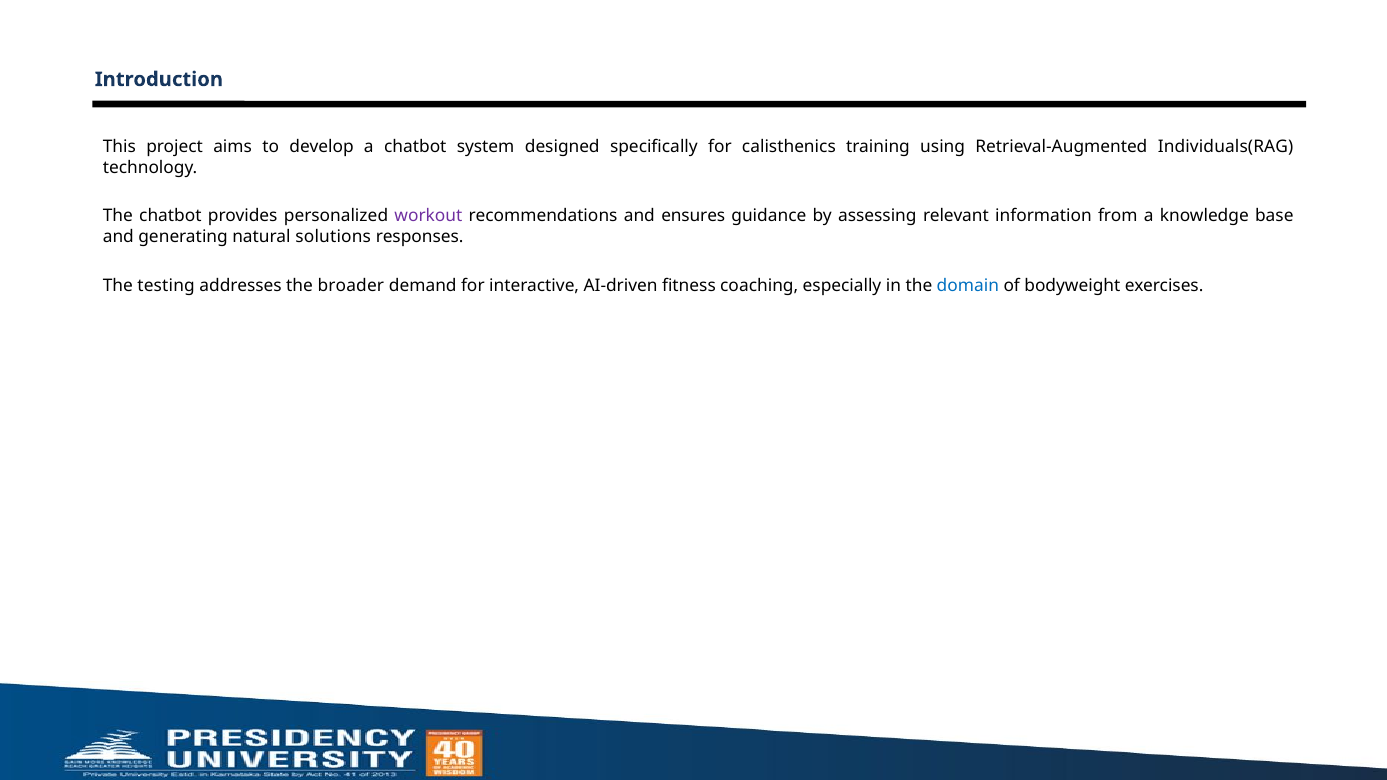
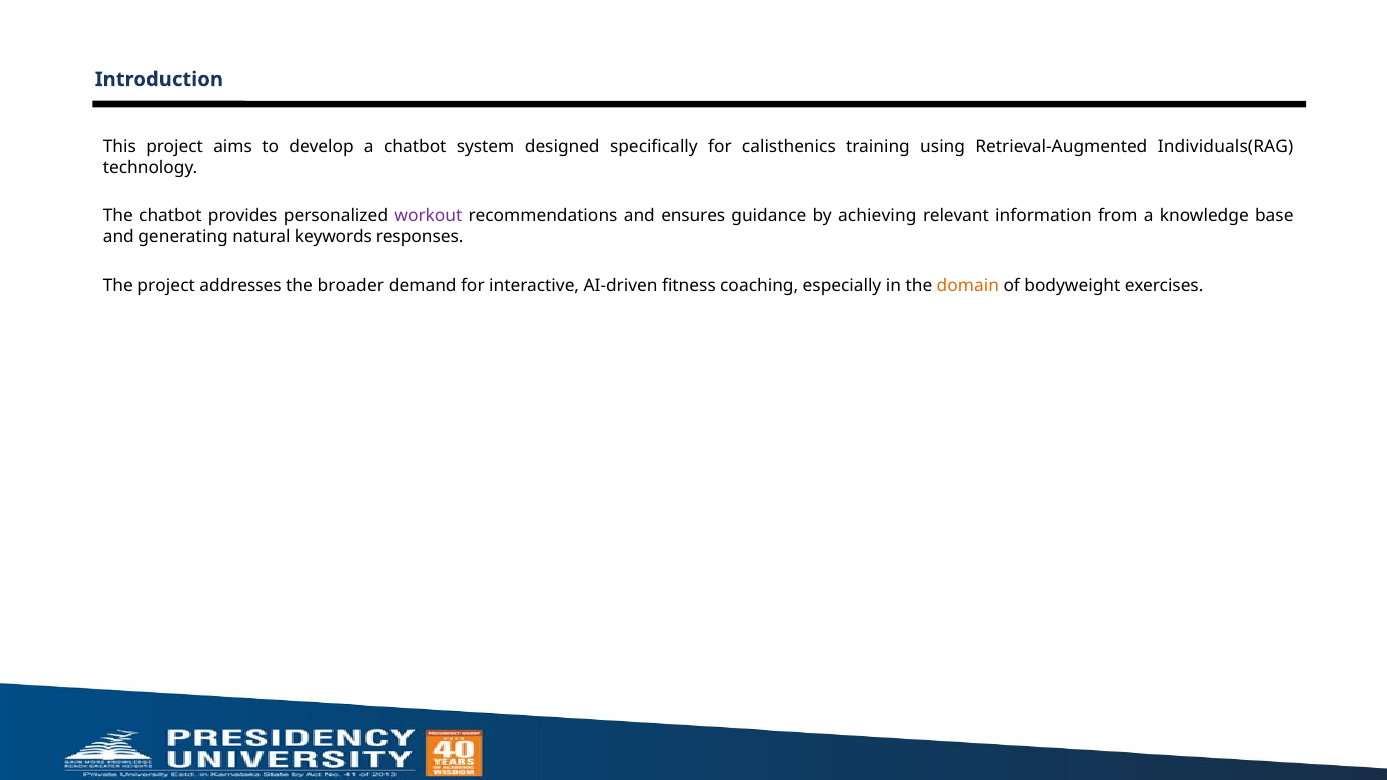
assessing: assessing -> achieving (877, 216)
solutions: solutions -> keywords (333, 237)
The testing: testing -> project (166, 286)
domain colour: blue -> orange (968, 286)
